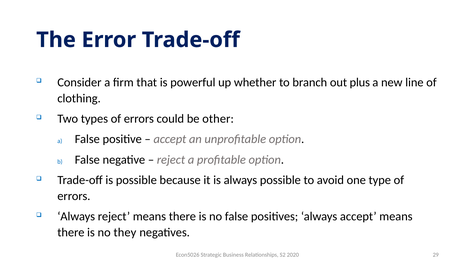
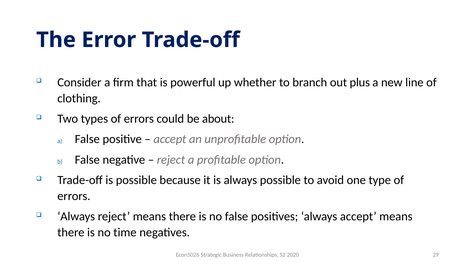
other: other -> about (218, 119)
they: they -> time (125, 233)
